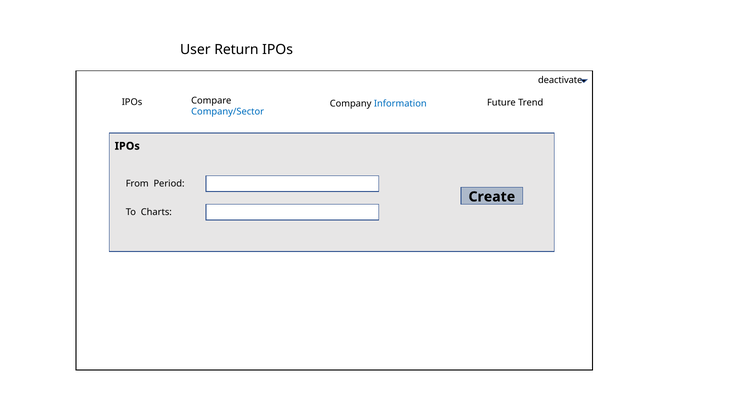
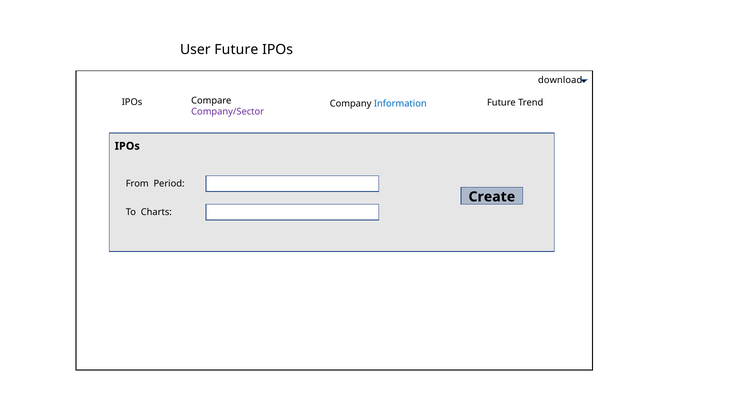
User Return: Return -> Future (236, 50)
deactivate: deactivate -> download (560, 80)
Company/Sector colour: blue -> purple (228, 112)
